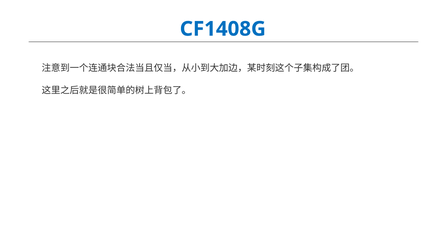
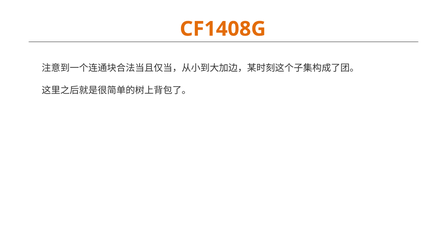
CF1408G colour: blue -> orange (223, 29)
